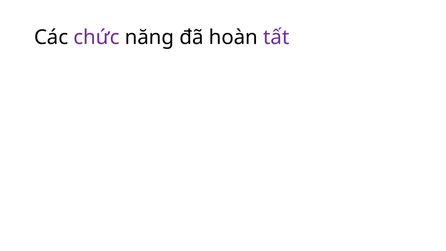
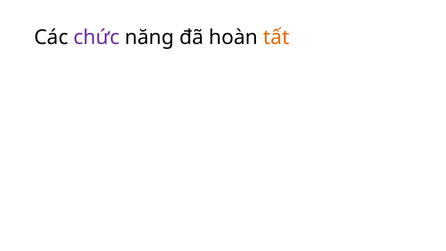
tất colour: purple -> orange (276, 37)
